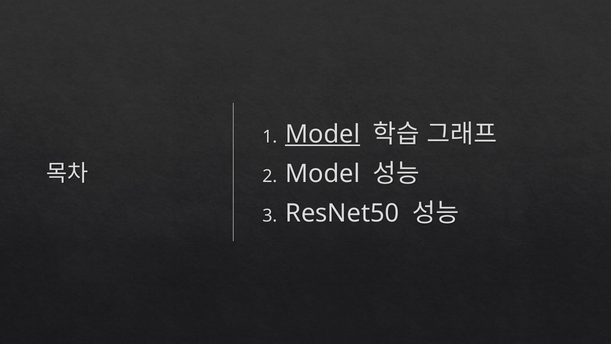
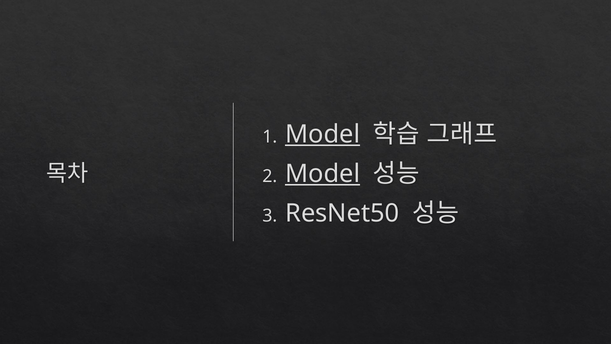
Model underline: none -> present (323, 174)
